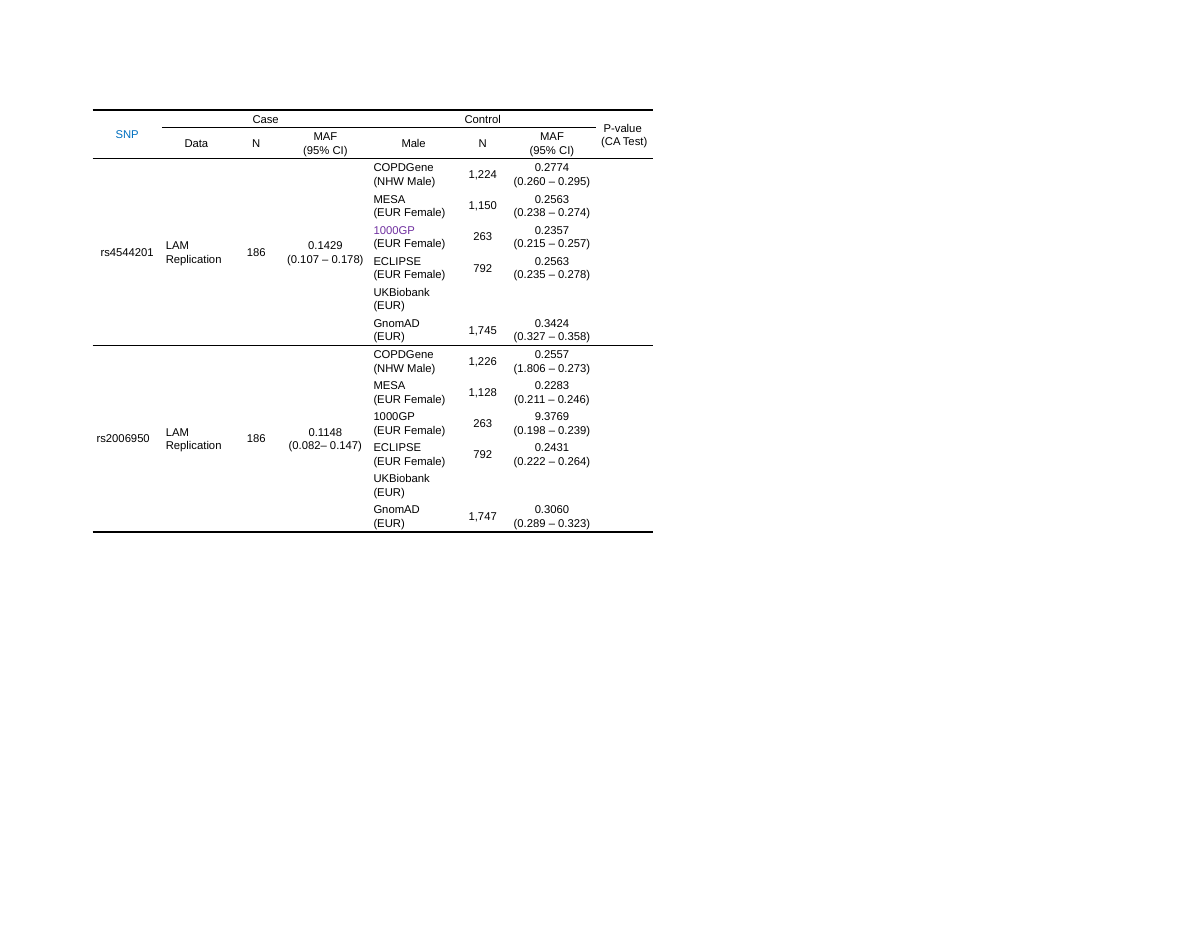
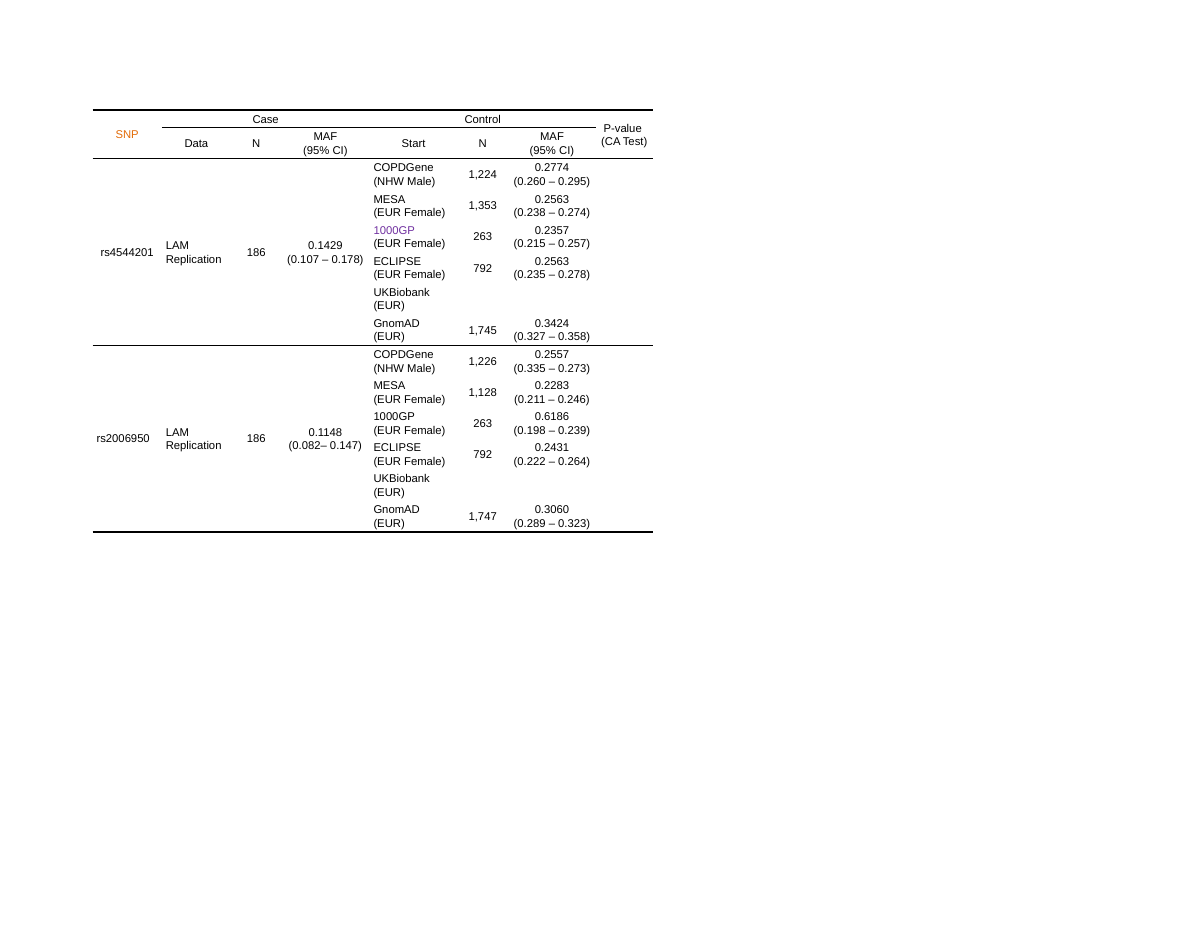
SNP colour: blue -> orange (127, 135)
Male: Male -> Start (414, 144)
1,150: 1,150 -> 1,353 (483, 206)
1.806: 1.806 -> 0.335 (530, 368)
9.3769: 9.3769 -> 0.6186 (552, 417)
